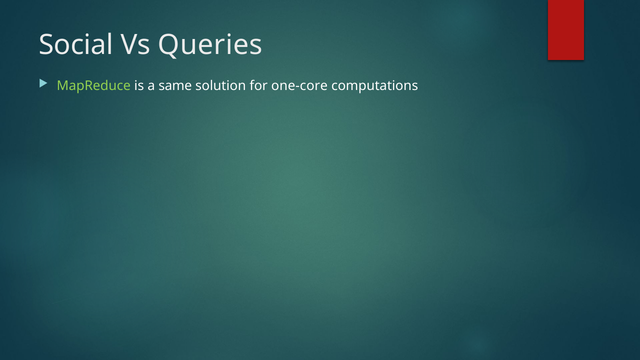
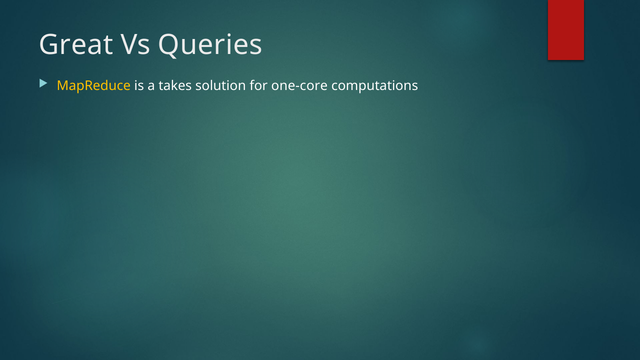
Social: Social -> Great (76, 45)
MapReduce colour: light green -> yellow (94, 86)
same: same -> takes (175, 86)
